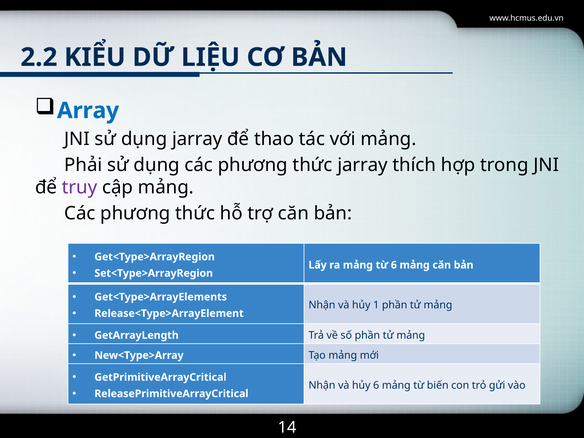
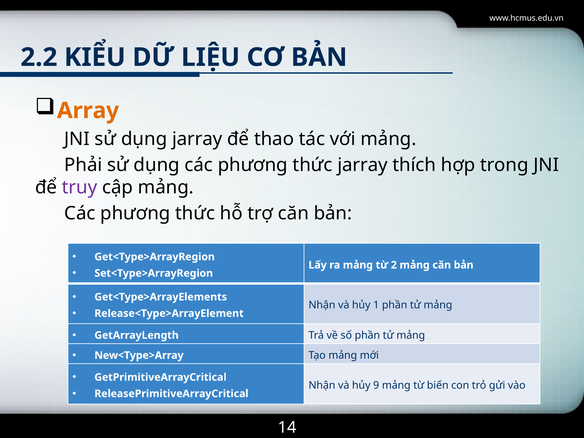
Array colour: blue -> orange (88, 111)
từ 6: 6 -> 2 (394, 265)
hủy 6: 6 -> 9 (376, 385)
